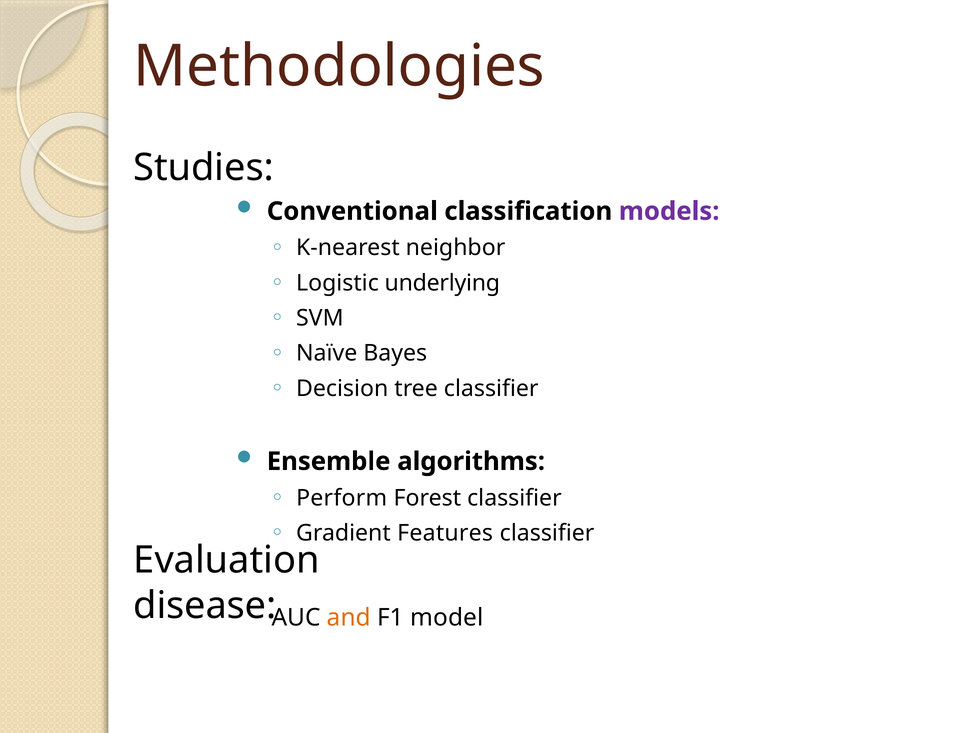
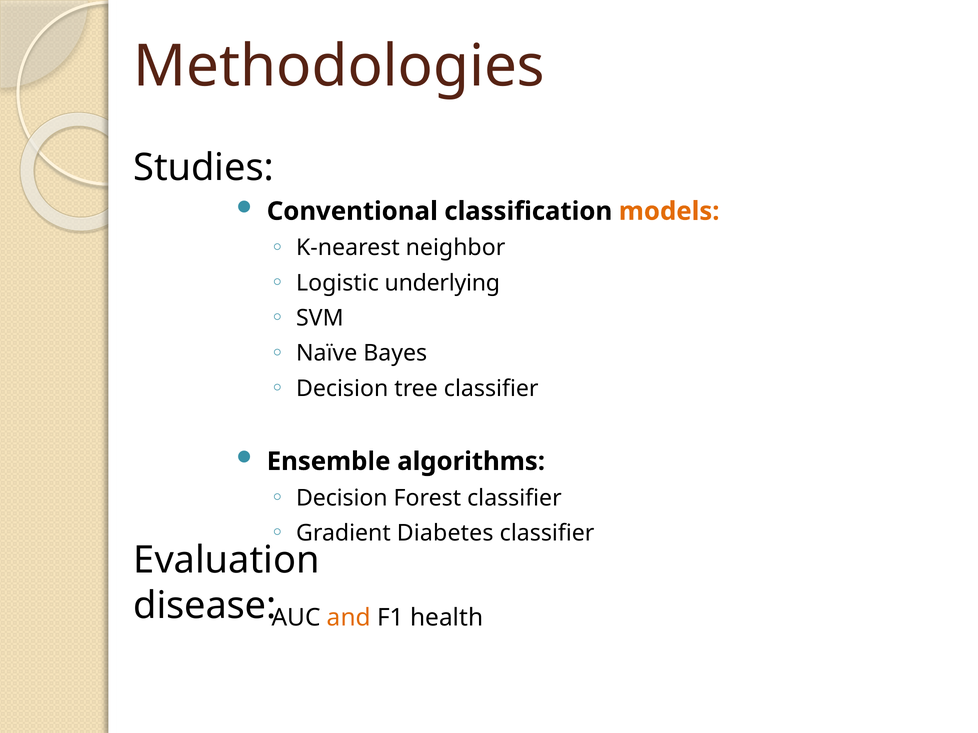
models colour: purple -> orange (669, 211)
Perform: Perform -> Decision (342, 498)
Features: Features -> Diabetes (445, 534)
model: model -> health (447, 618)
